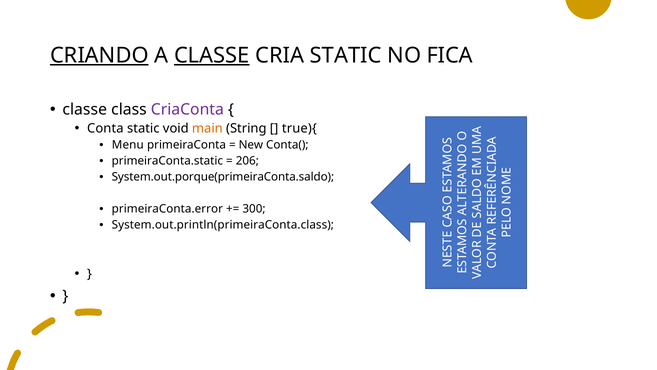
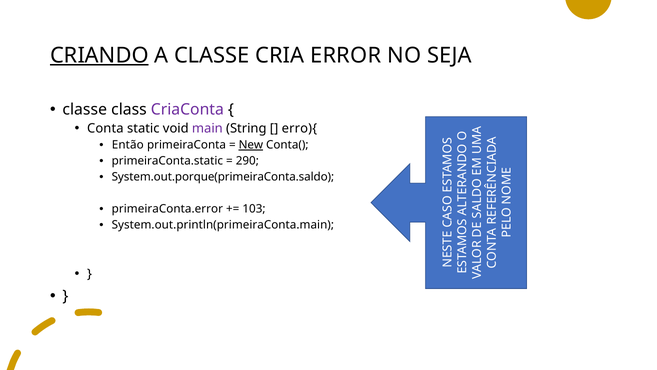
CLASSE underline: present -> none (212, 55)
CRIA STATIC: STATIC -> ERROR (346, 55)
FICA: FICA -> SEJA (449, 55)
main colour: orange -> purple (207, 128)
true){: true){ -> erro){ (299, 128)
Menu: Menu -> Então (128, 145)
New underline: none -> present (251, 145)
206: 206 -> 290 (247, 161)
300: 300 -> 103 (254, 209)
System.out.println(primeiraConta.class: System.out.println(primeiraConta.class -> System.out.println(primeiraConta.main (223, 225)
